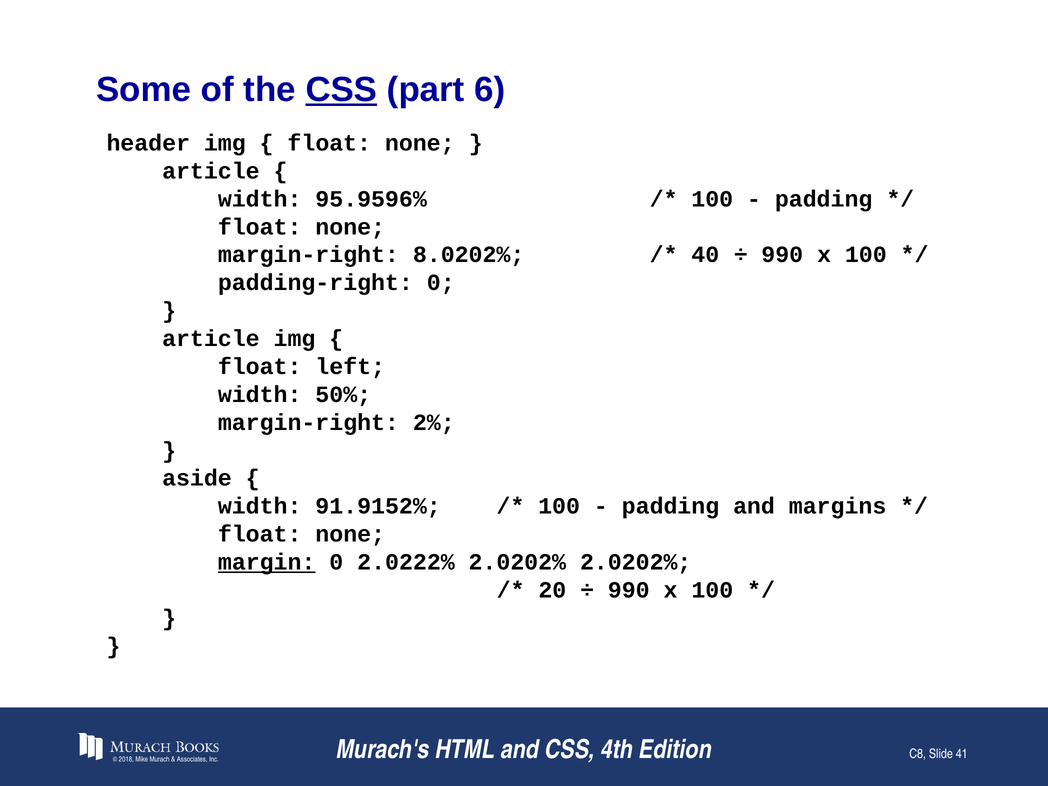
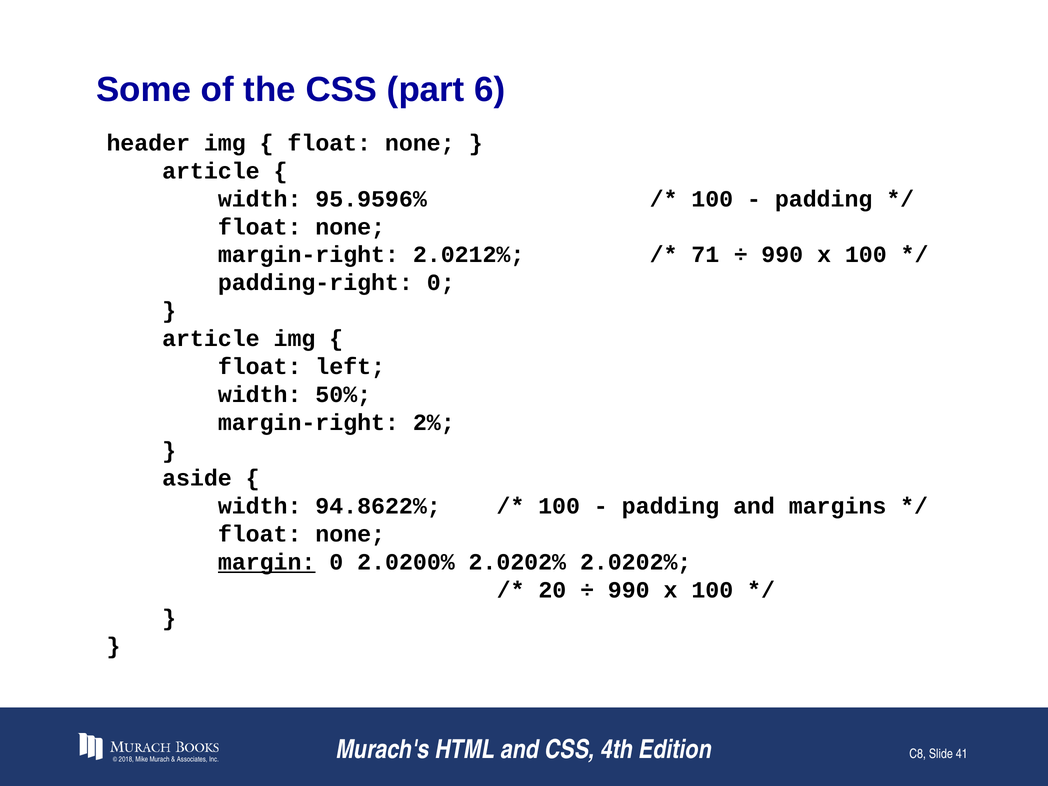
CSS underline: present -> none (341, 90)
8.0202%: 8.0202% -> 2.0212% (469, 255)
40: 40 -> 71 (705, 255)
91.9152%: 91.9152% -> 94.8622% (378, 506)
2.0222%: 2.0222% -> 2.0200% (406, 562)
